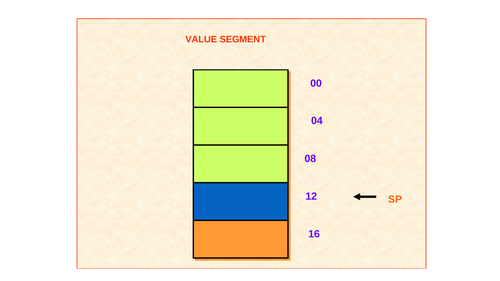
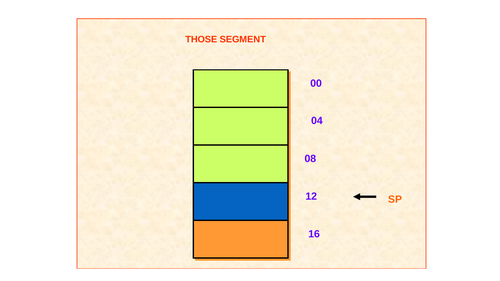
VALUE: VALUE -> THOSE (201, 39)
